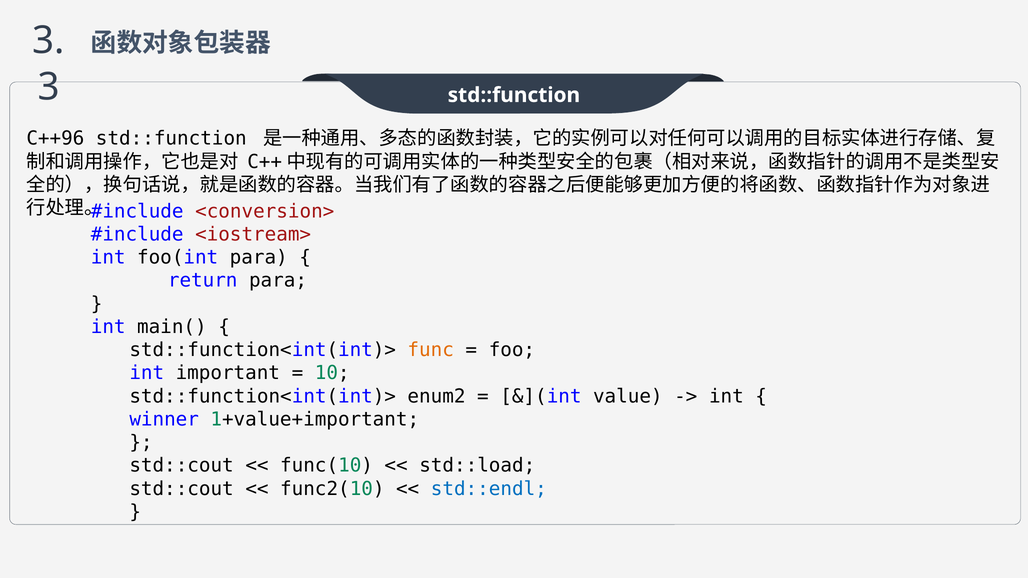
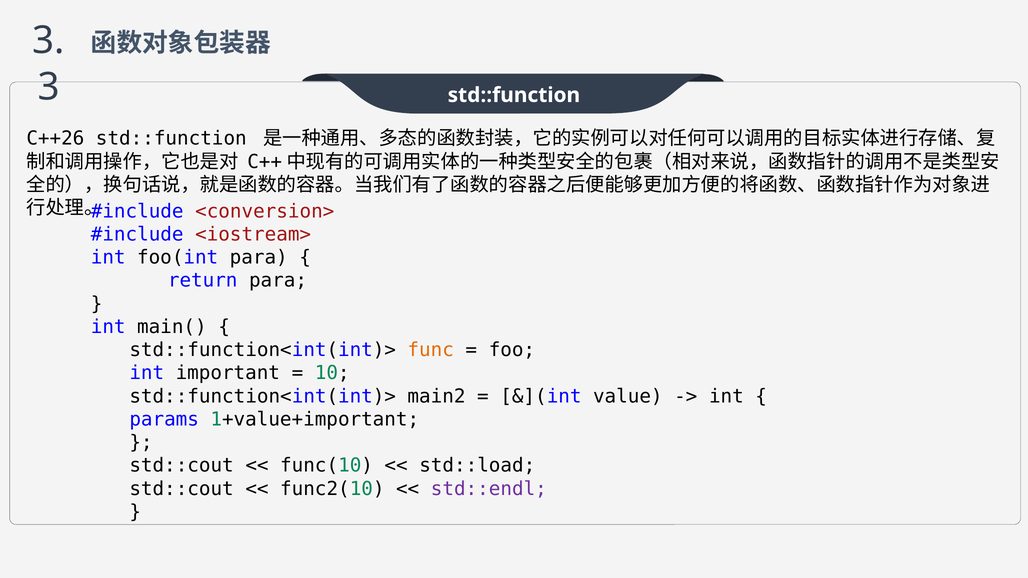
C++96: C++96 -> C++26 (55, 139)
enum2: enum2 -> main2 (436, 396)
winner: winner -> params (164, 420)
std::endl colour: blue -> purple (489, 489)
